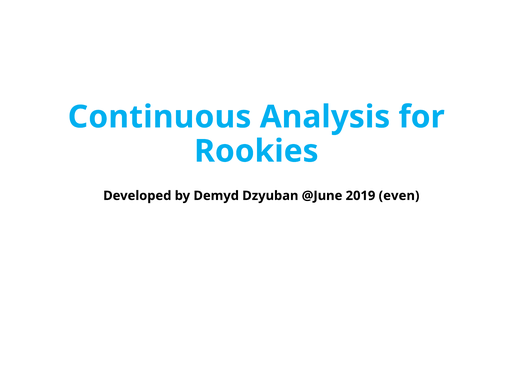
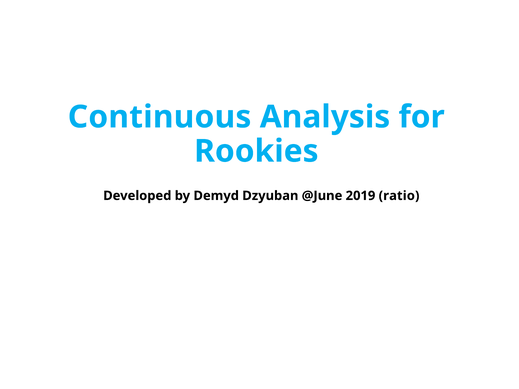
even: even -> ratio (399, 196)
